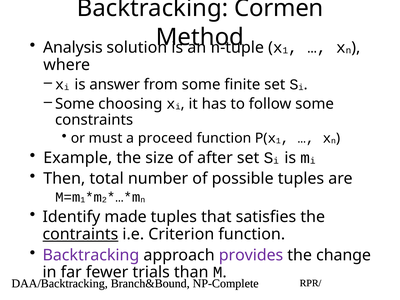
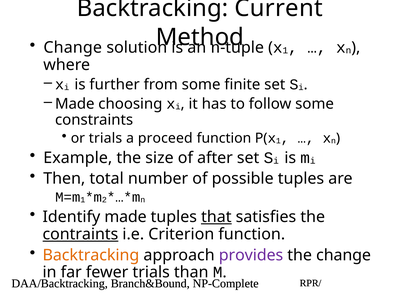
Cormen: Cormen -> Current (279, 8)
Analysis: Analysis -> Change (73, 47)
answer: answer -> further (115, 85)
Some: Some -> Made (75, 104)
or must: must -> trials (105, 138)
that underline: none -> present (216, 217)
Backtracking colour: purple -> orange (91, 255)
